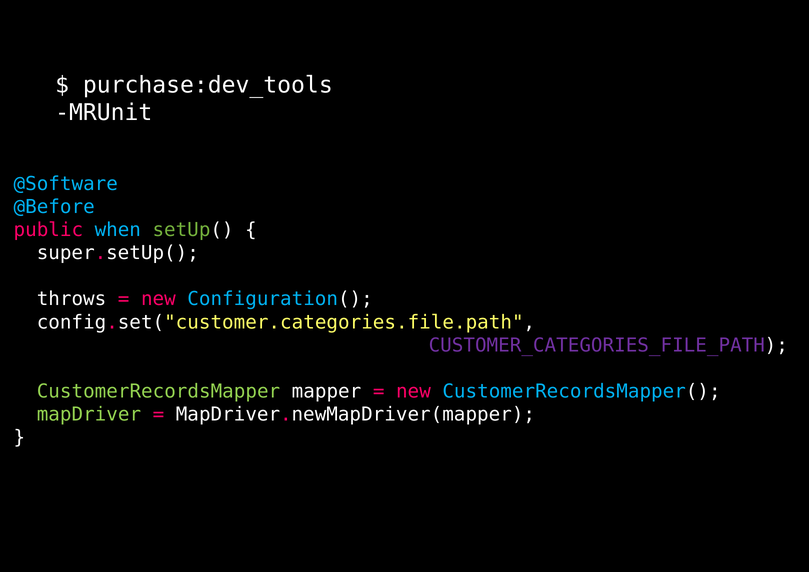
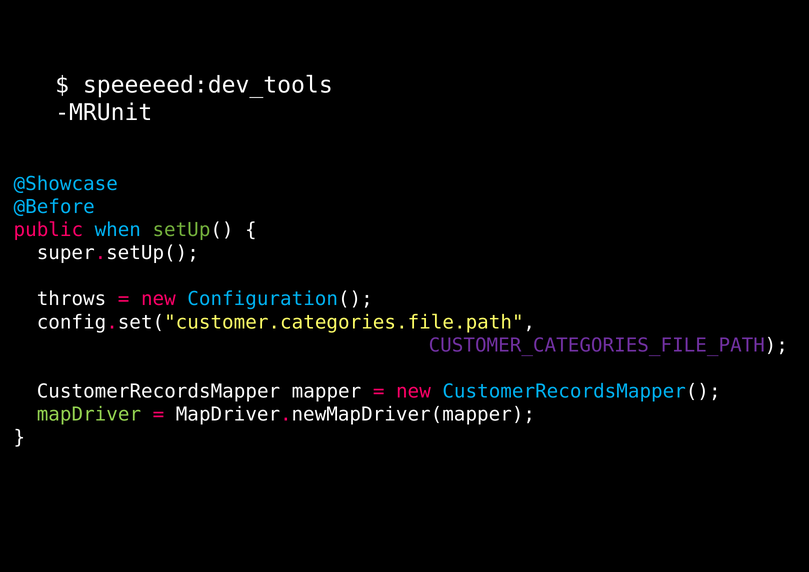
purchase:dev_tools: purchase:dev_tools -> speeeeed:dev_tools (208, 85)
@Software: @Software -> @Showcase (66, 184)
CustomerRecordsMapper colour: light green -> white (158, 391)
